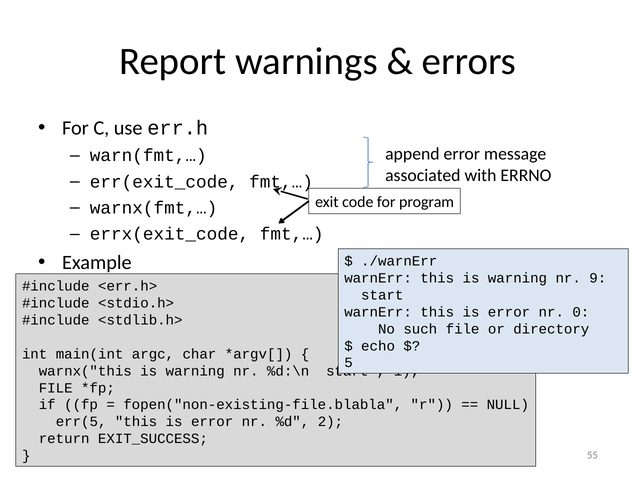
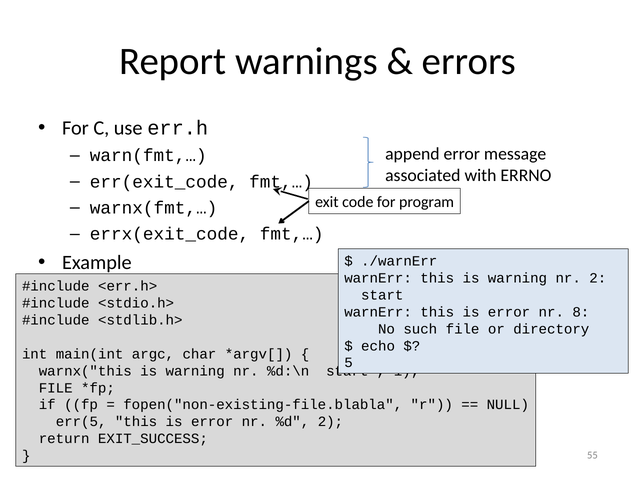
nr 9: 9 -> 2 (598, 278)
0: 0 -> 8 (581, 312)
